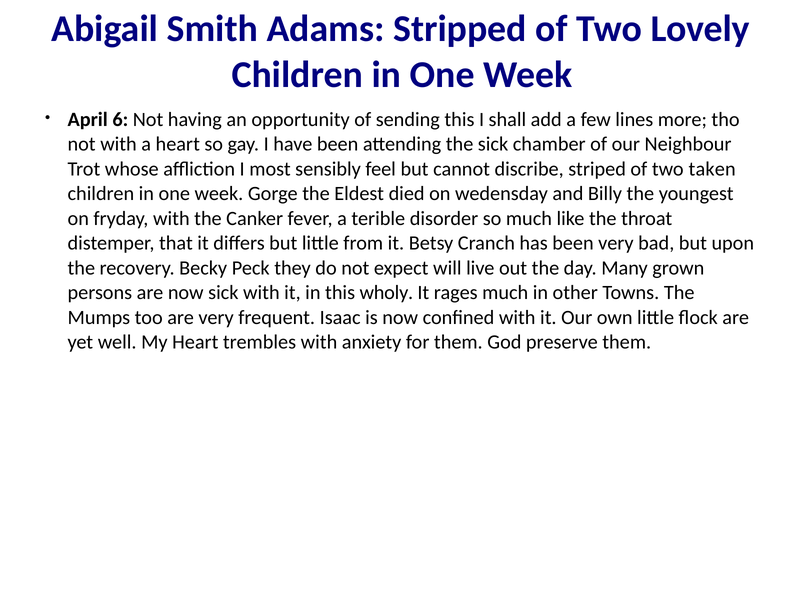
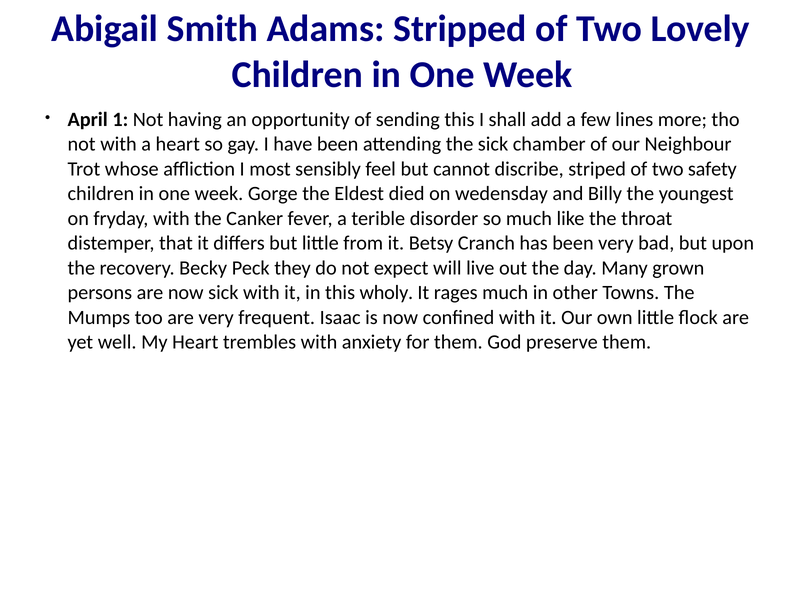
6: 6 -> 1 (120, 120)
taken: taken -> safety (712, 169)
